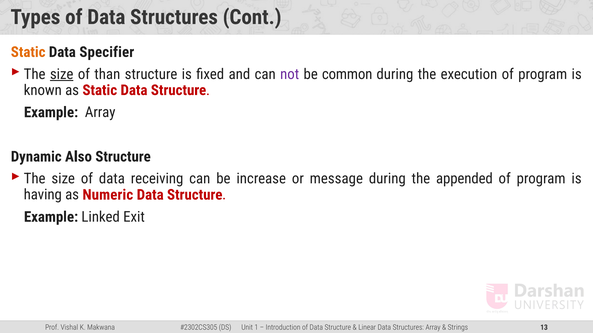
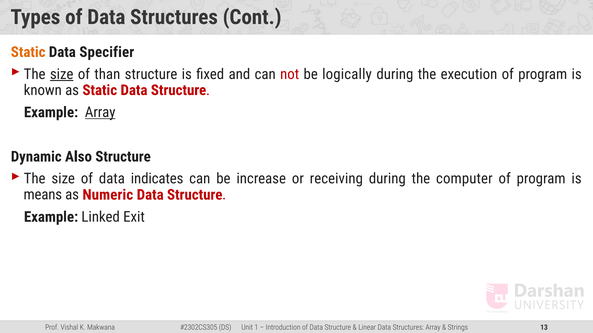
not colour: purple -> red (290, 74)
common: common -> logically (347, 74)
Array underline: none -> present (100, 113)
receiving: receiving -> indicates (157, 179)
message: message -> receiving (336, 179)
appended: appended -> computer (464, 179)
having: having -> means (43, 195)
